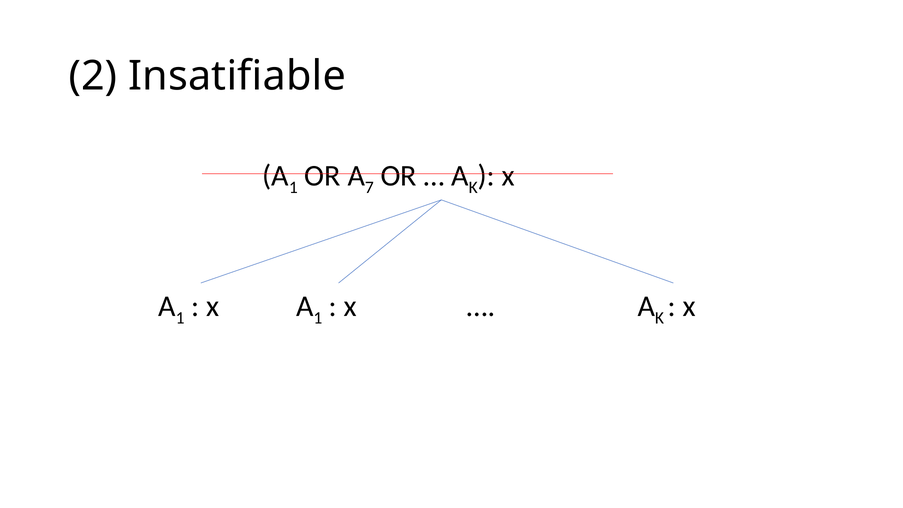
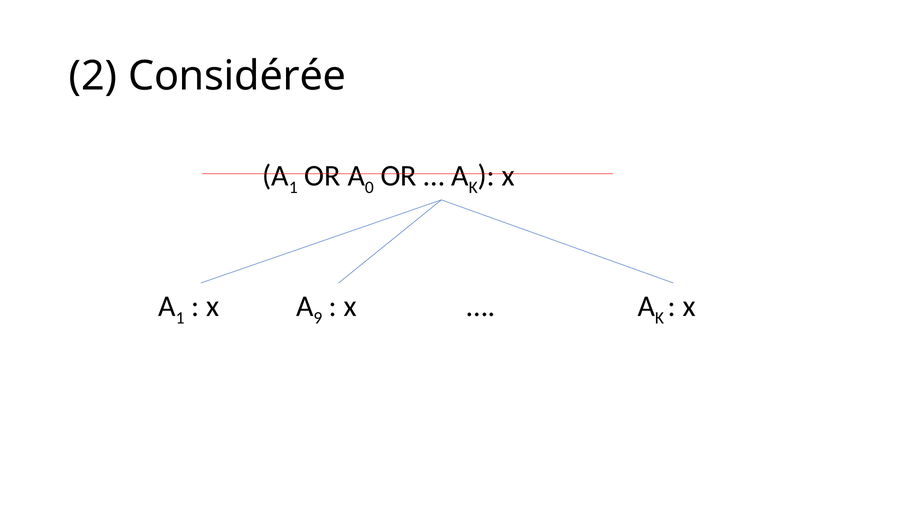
Insatifiable: Insatifiable -> Considérée (237, 76)
7: 7 -> 0 (369, 187)
1: 1 -> 9 (318, 318)
